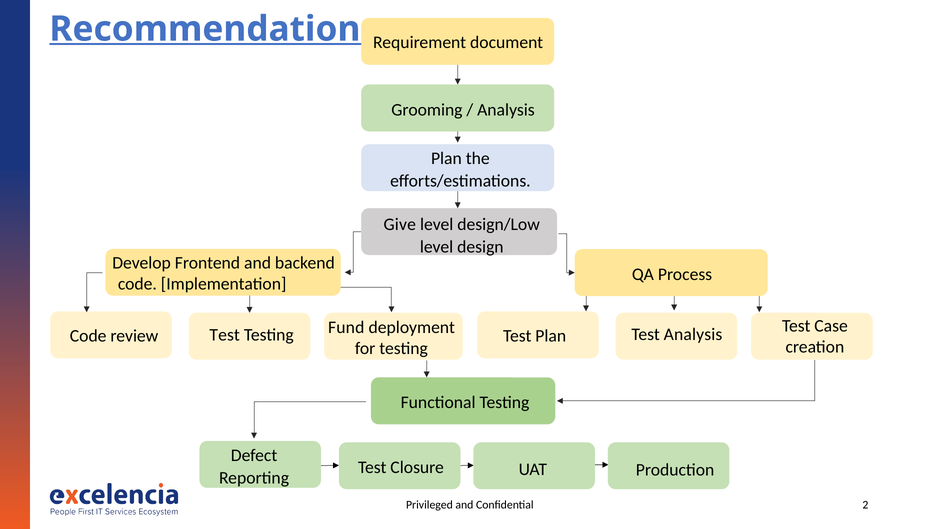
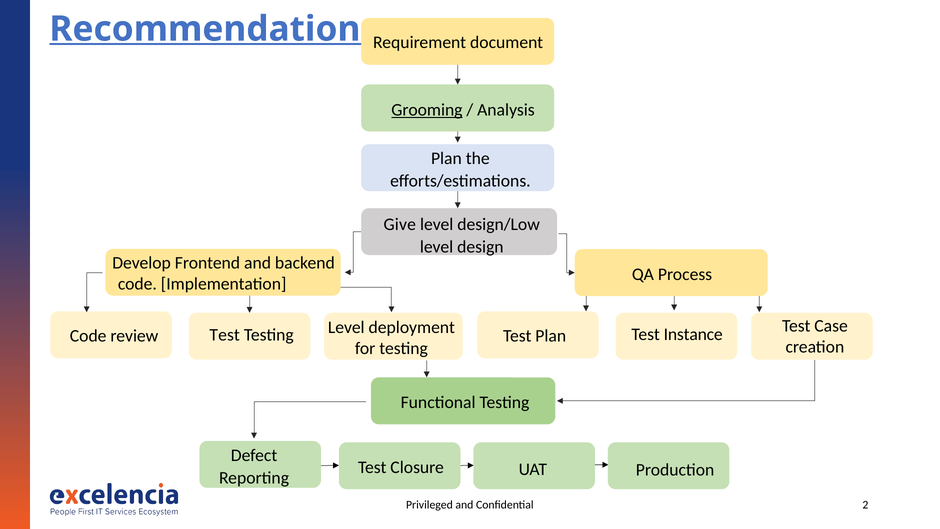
Grooming underline: none -> present (427, 110)
Testing Fund: Fund -> Level (346, 327)
Test Analysis: Analysis -> Instance (693, 334)
